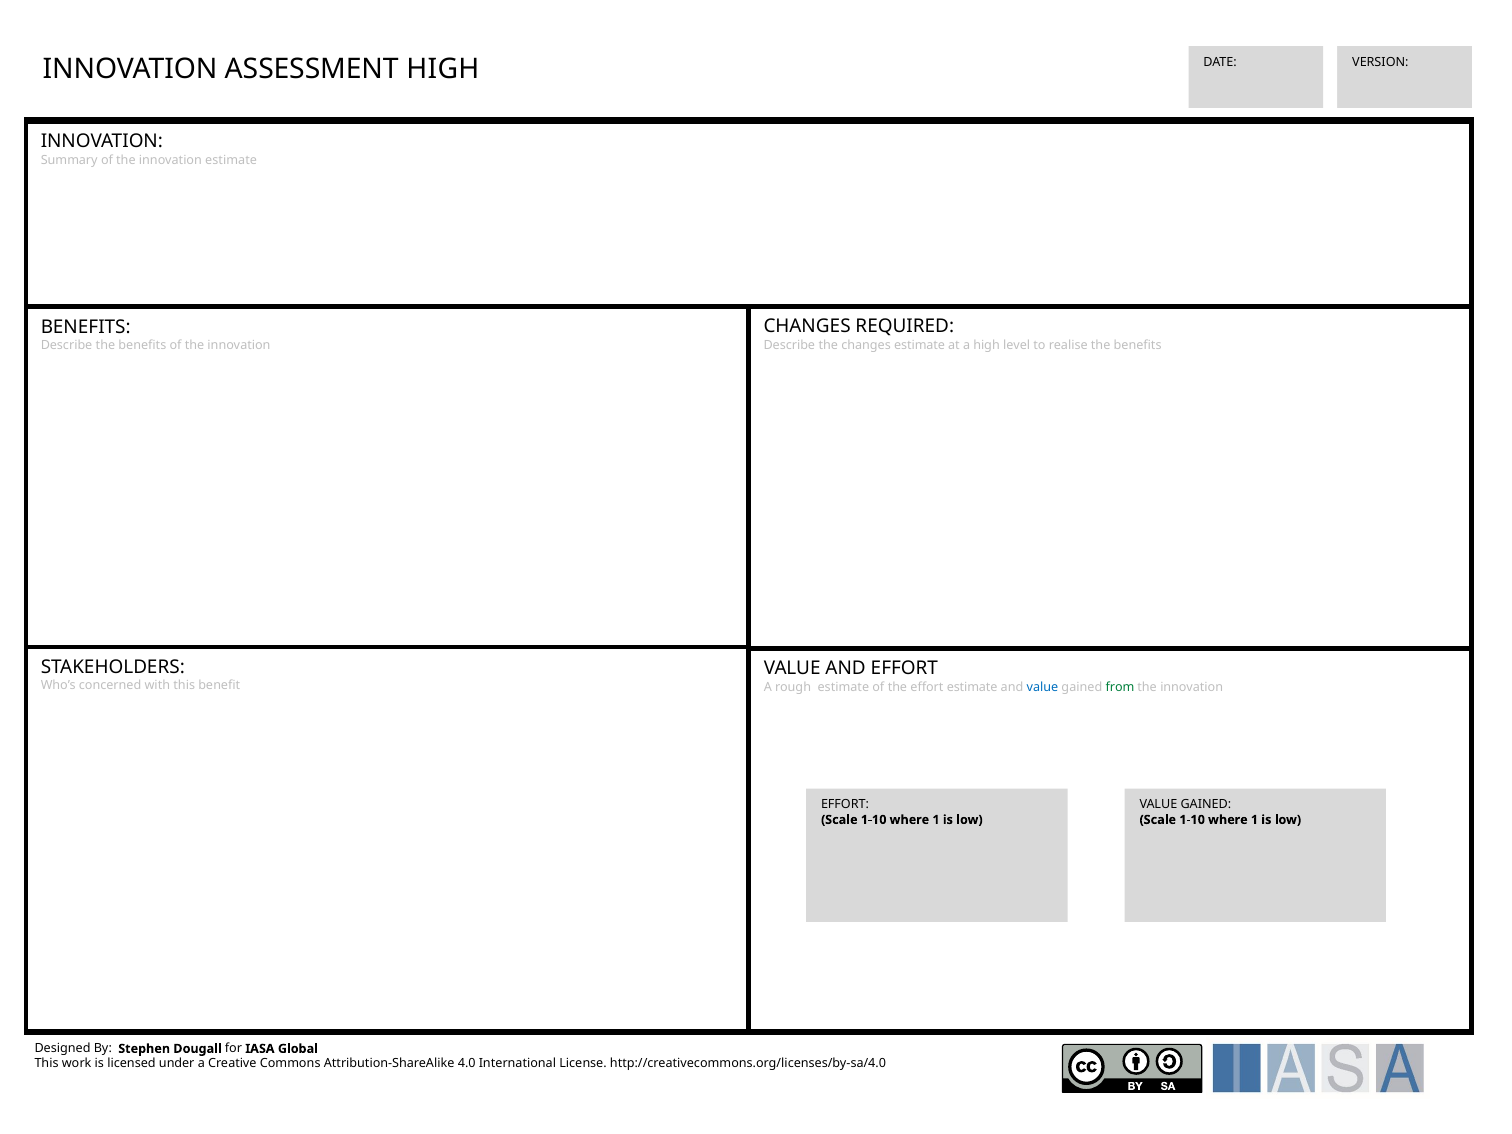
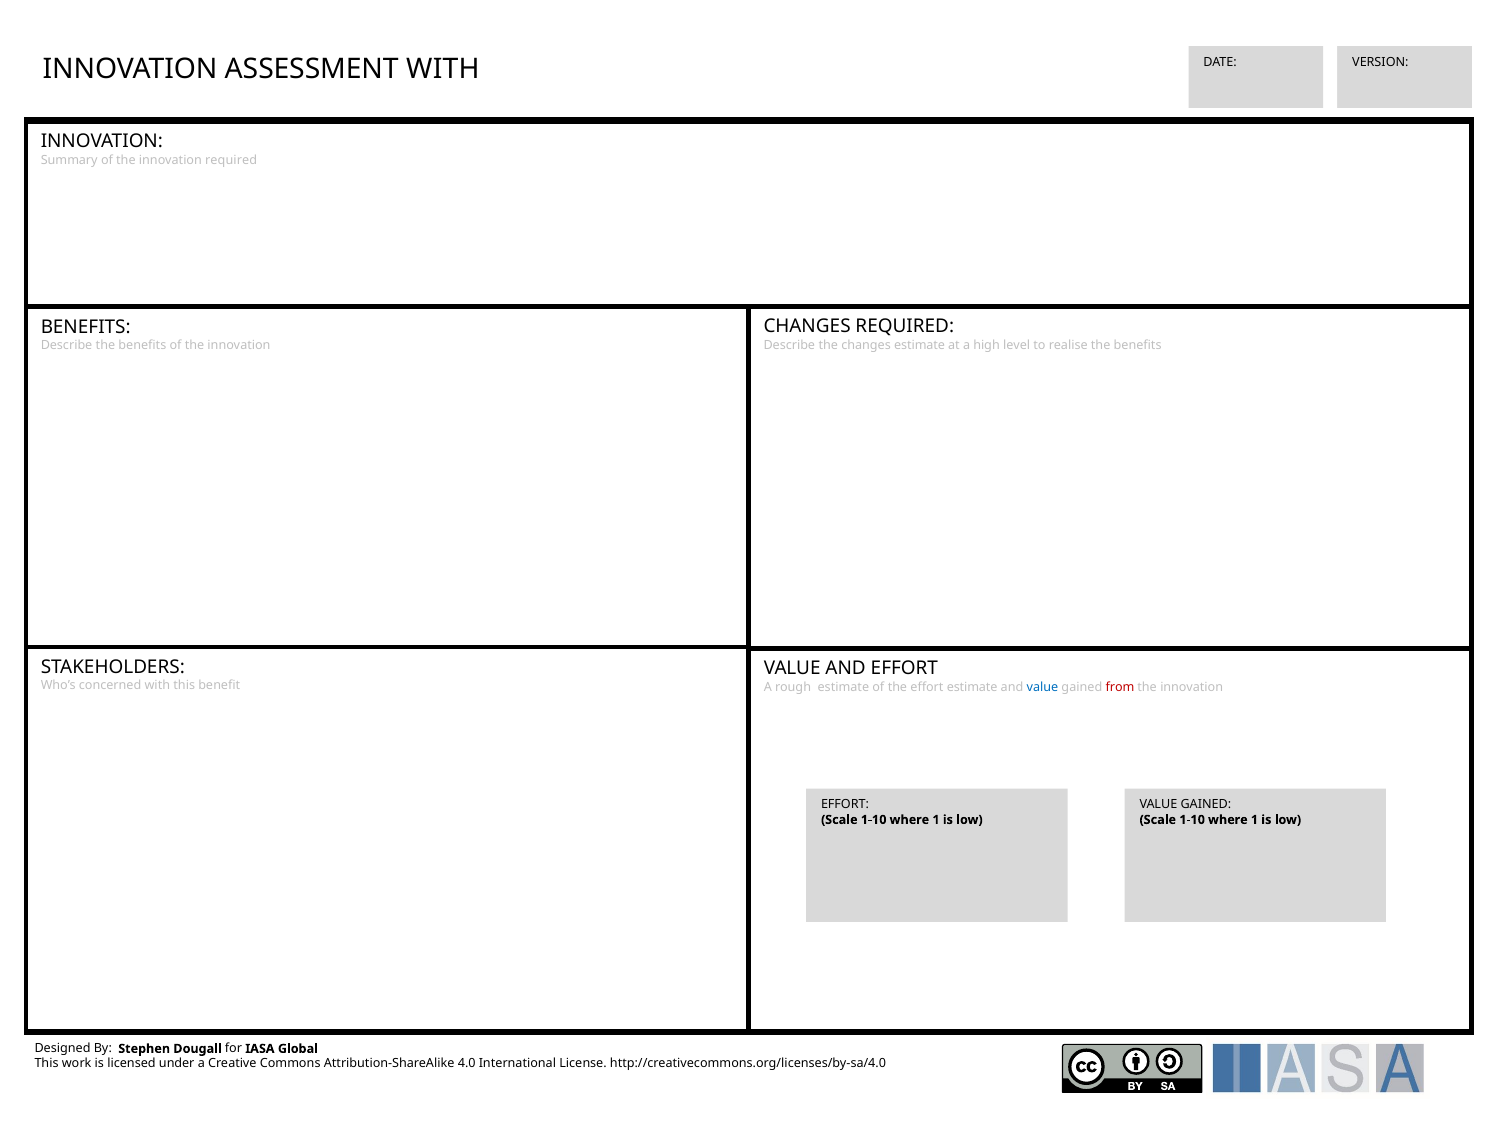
ASSESSMENT HIGH: HIGH -> WITH (443, 70)
innovation estimate: estimate -> required (231, 160)
from colour: green -> red (1120, 687)
